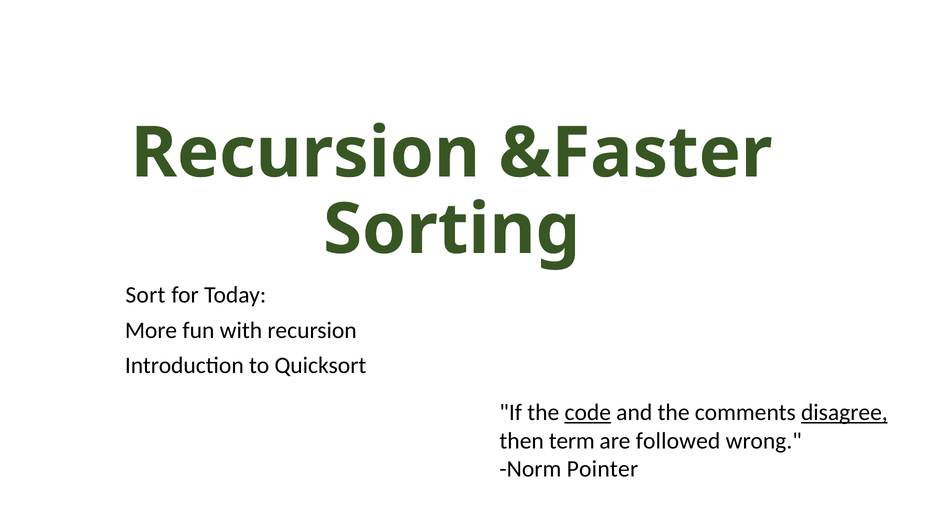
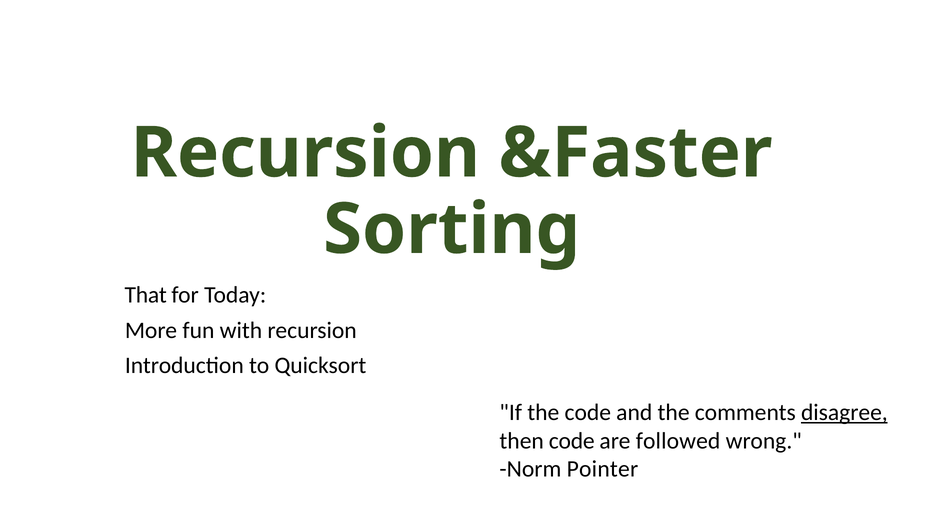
Sort: Sort -> That (146, 295)
code underline: present -> none (588, 412)
then term: term -> code (572, 440)
